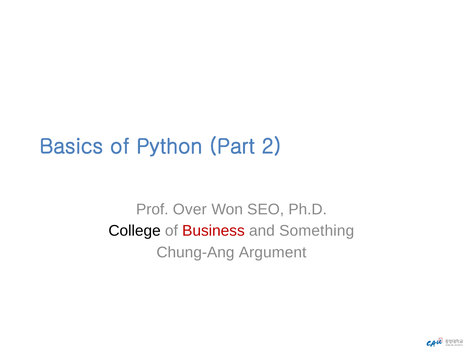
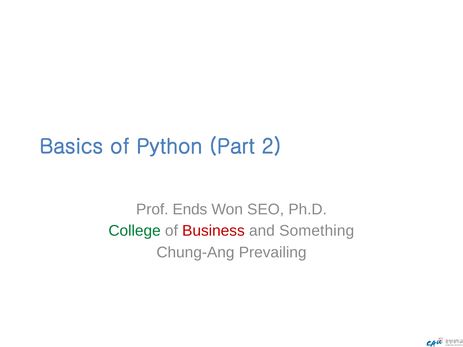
Over: Over -> Ends (190, 209)
College colour: black -> green (135, 231)
Argument: Argument -> Prevailing (273, 253)
